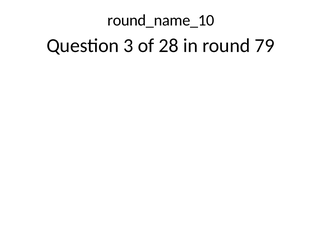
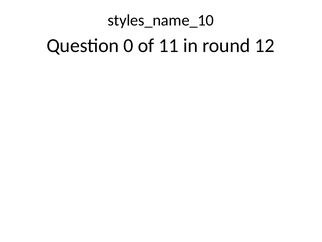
round_name_10: round_name_10 -> styles_name_10 (161, 20)
3: 3 -> 0 (128, 45)
28: 28 -> 11 (169, 45)
79: 79 -> 12 (265, 45)
